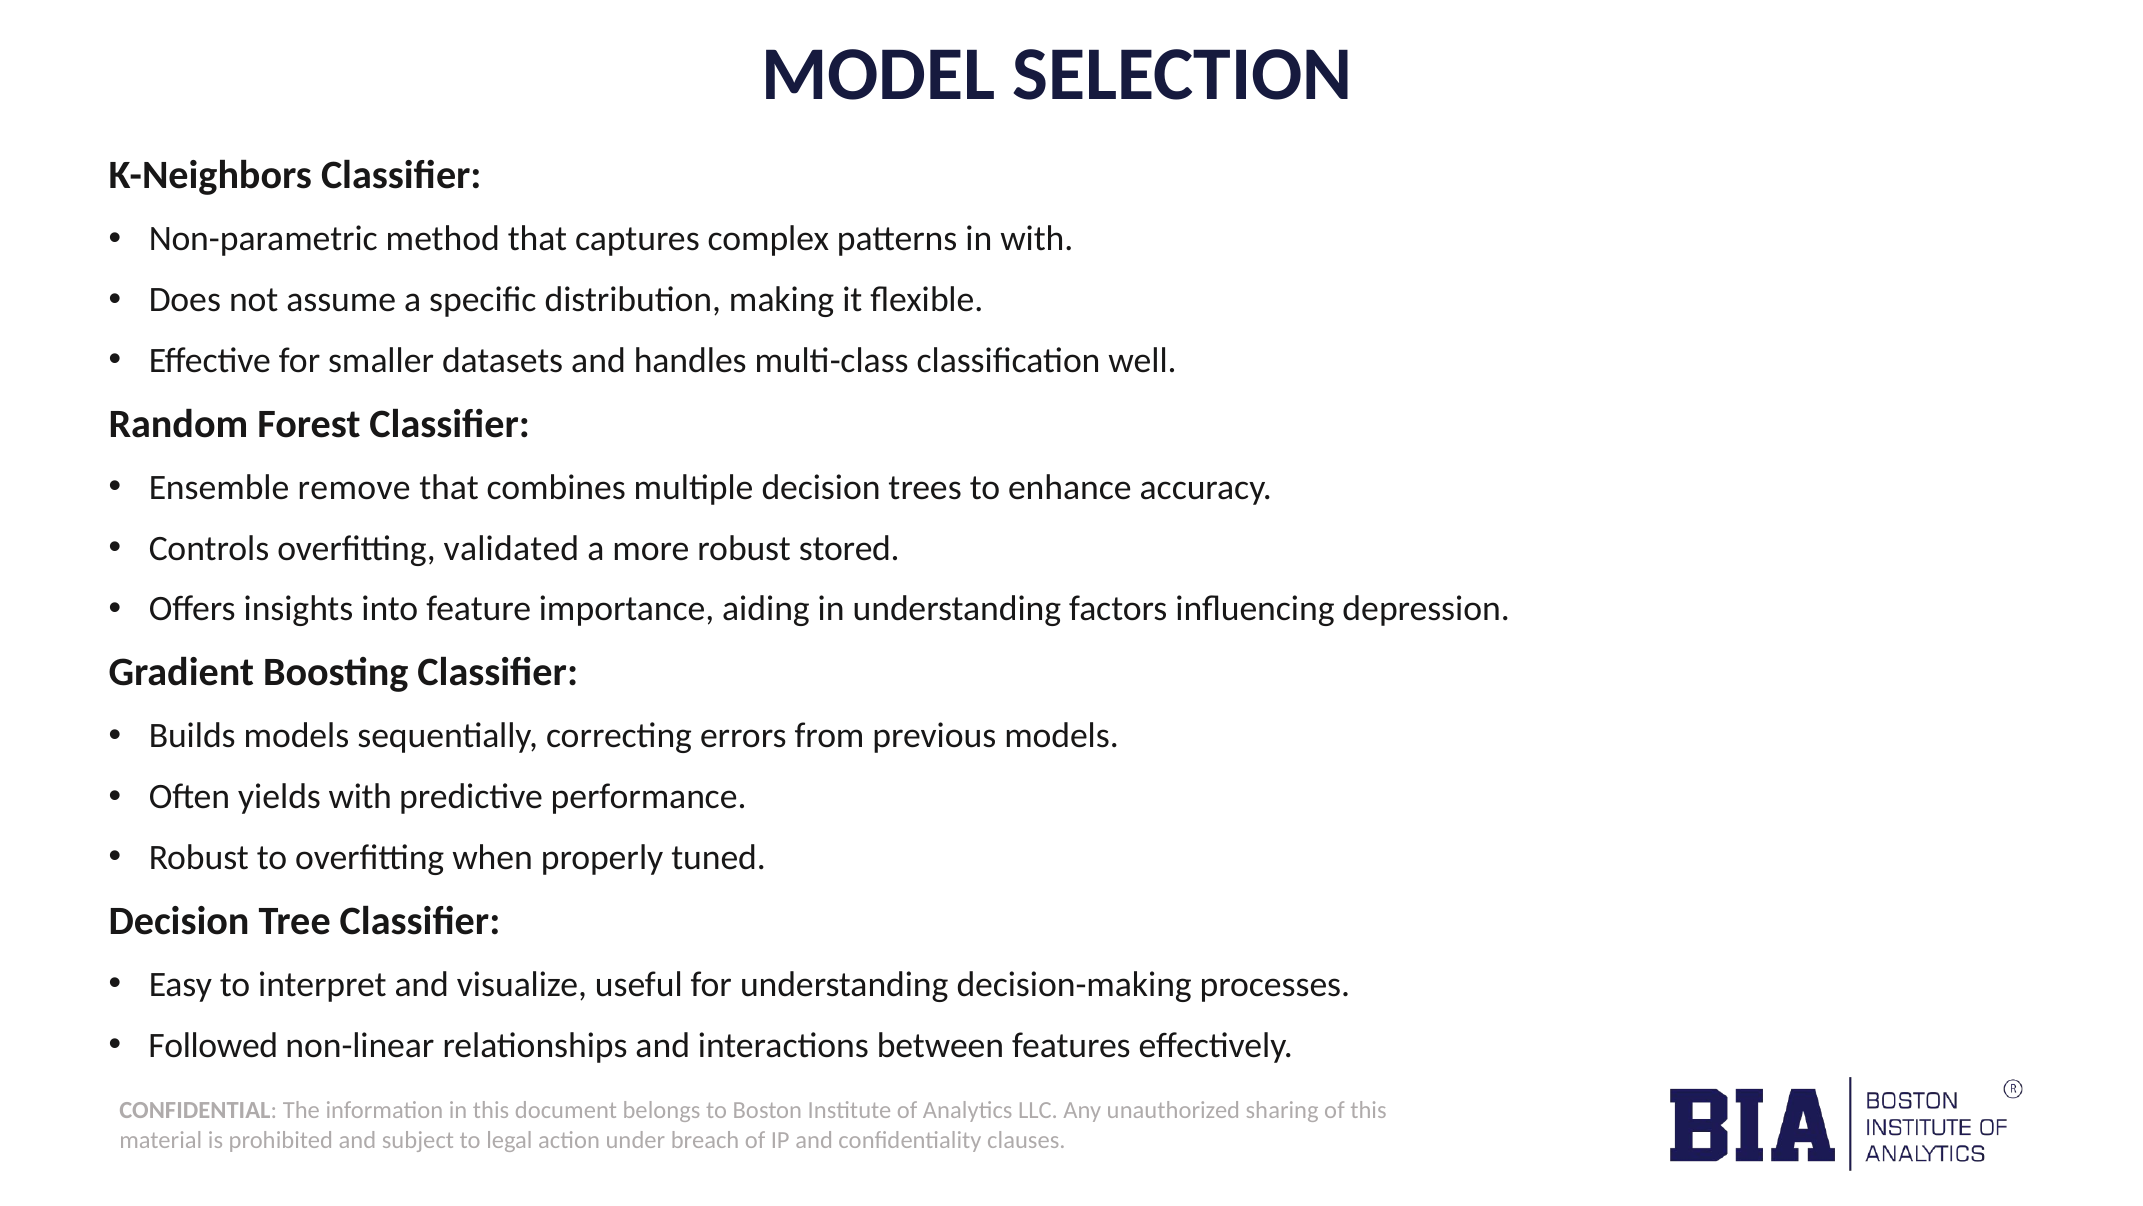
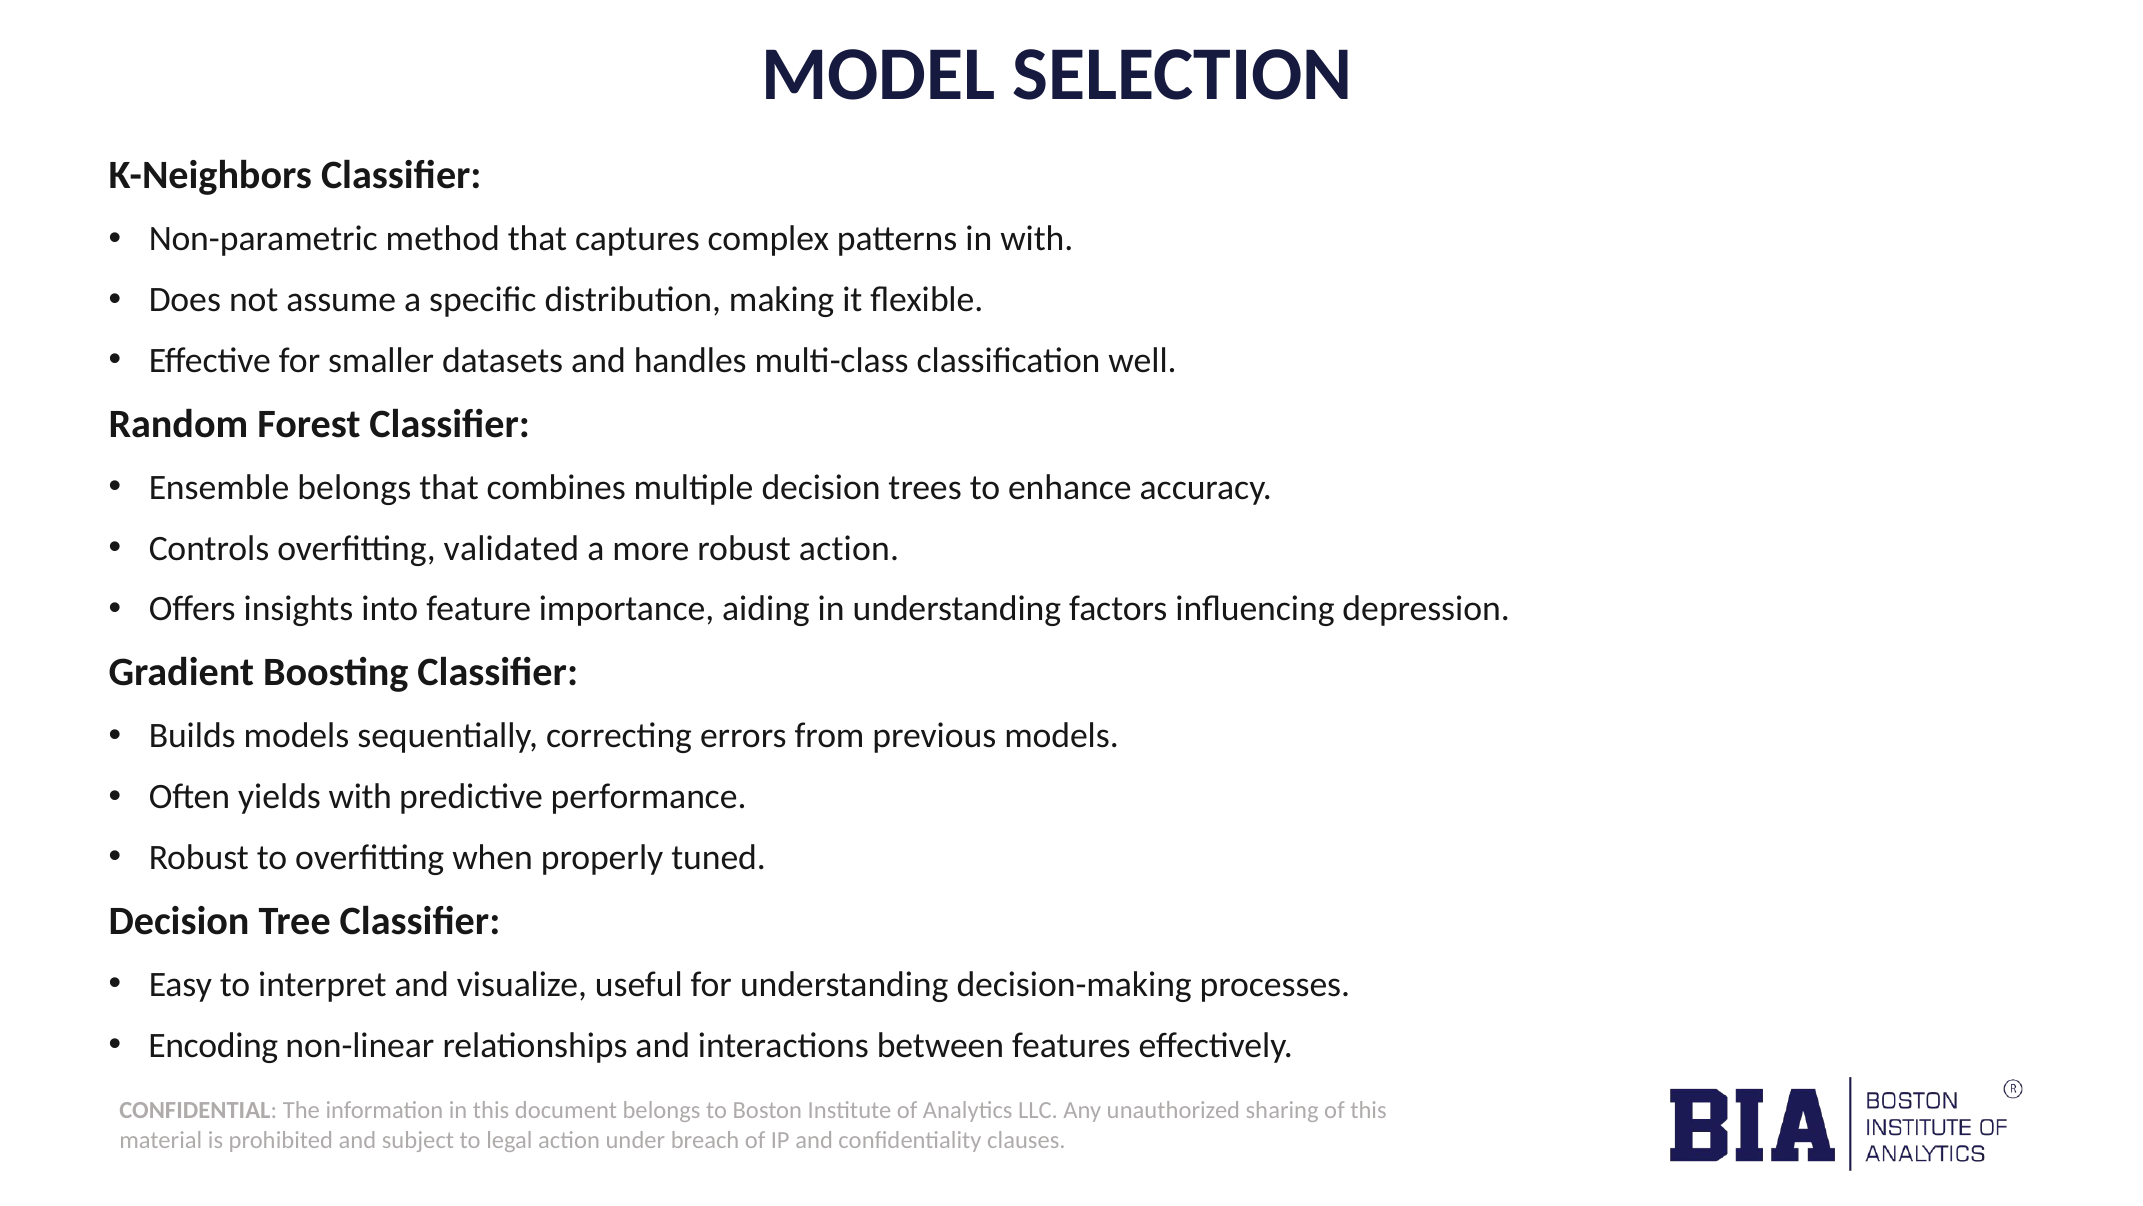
Ensemble remove: remove -> belongs (354, 487)
robust stored: stored -> action (849, 548)
Followed: Followed -> Encoding (213, 1045)
